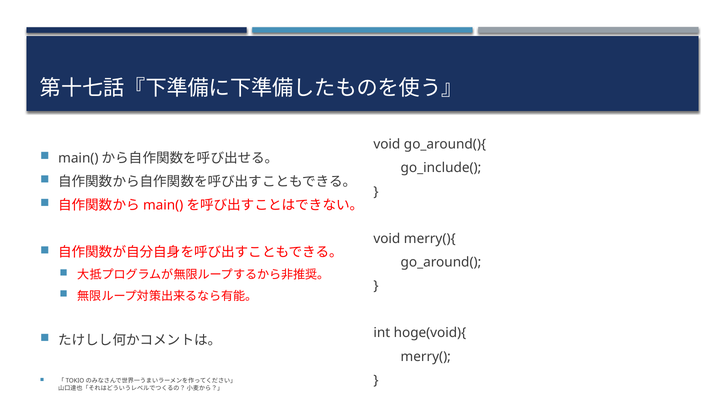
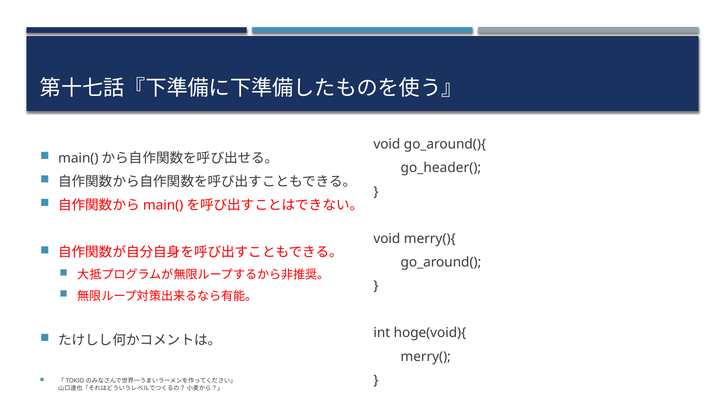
go_include(: go_include( -> go_header( (441, 168)
